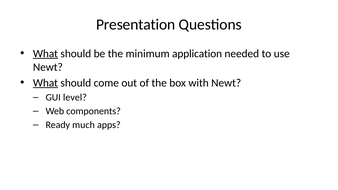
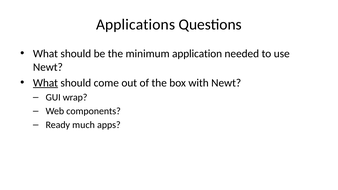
Presentation: Presentation -> Applications (136, 25)
What underline: present -> none (45, 54)
level: level -> wrap (75, 97)
